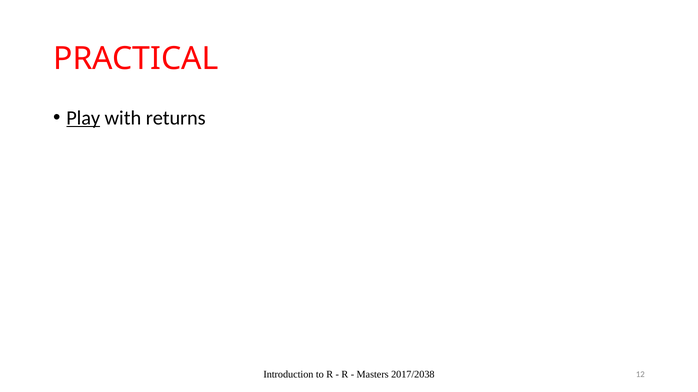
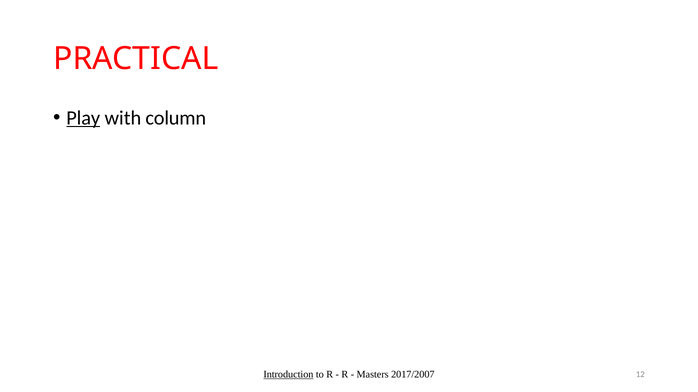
returns: returns -> column (176, 118)
Introduction underline: none -> present (288, 375)
2017/2038: 2017/2038 -> 2017/2007 (413, 375)
